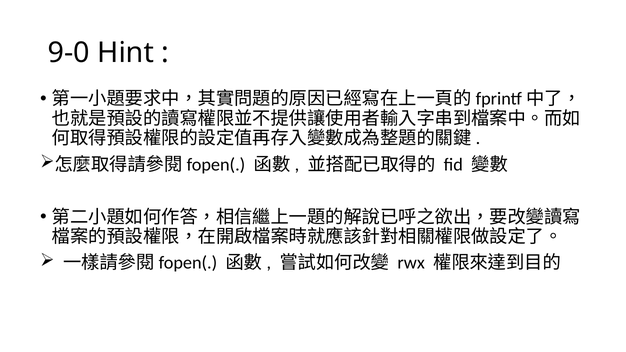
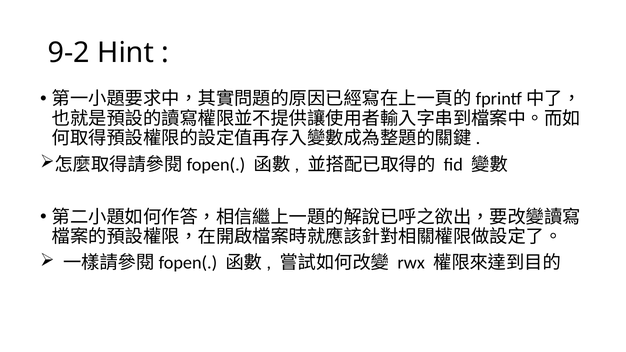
9-0: 9-0 -> 9-2 (69, 53)
